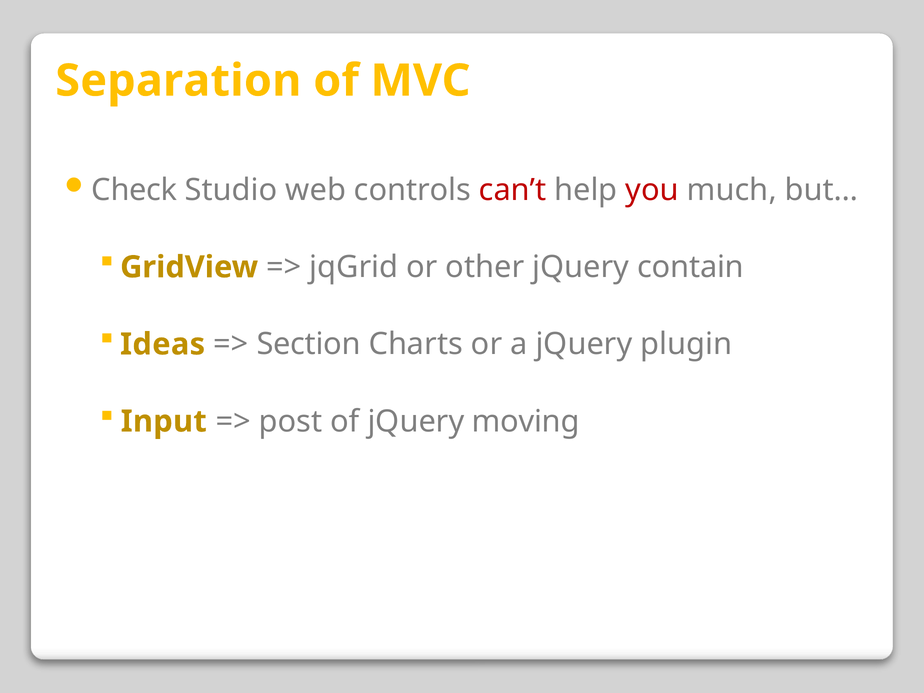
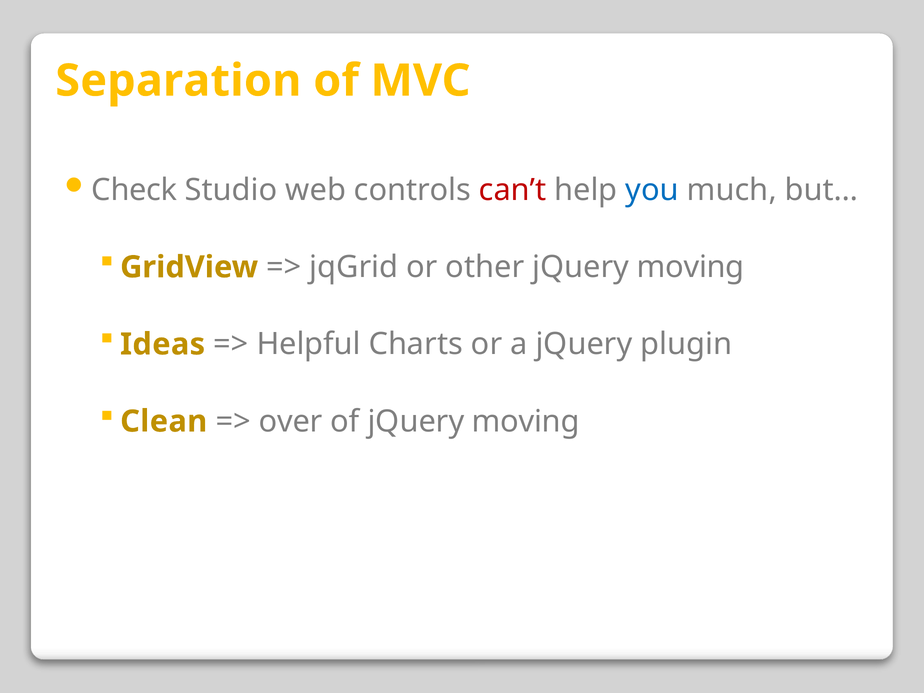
you colour: red -> blue (652, 190)
other jQuery contain: contain -> moving (691, 267)
Section: Section -> Helpful (309, 344)
Input: Input -> Clean (164, 421)
post: post -> over (291, 421)
